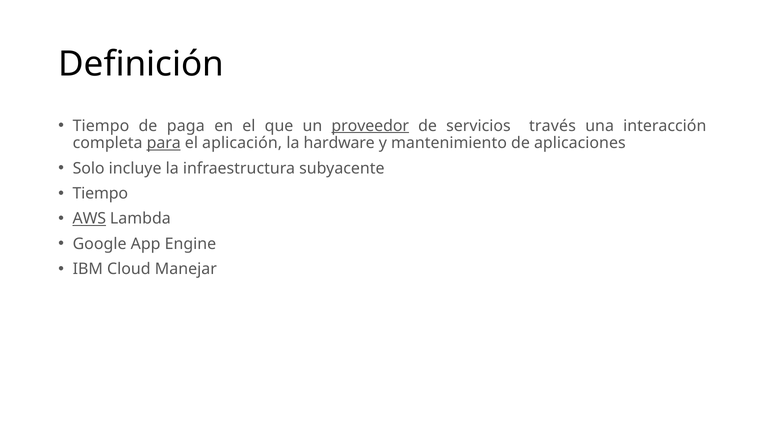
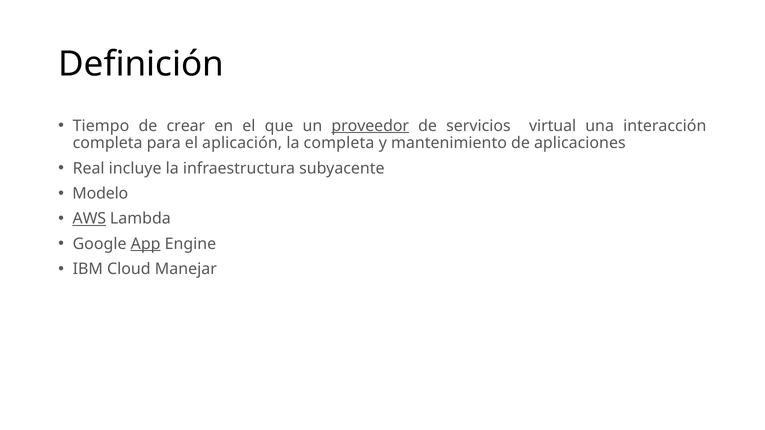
paga: paga -> crear (186, 126)
través: través -> virtual (553, 126)
para underline: present -> none (164, 143)
la hardware: hardware -> completa (339, 143)
Solo: Solo -> Real (89, 168)
Tiempo: Tiempo -> Modelo (100, 194)
App underline: none -> present (146, 244)
